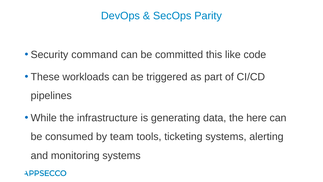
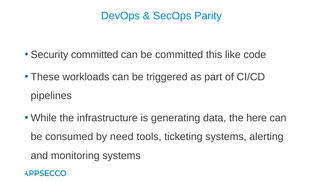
Security command: command -> committed (95, 55)
team: team -> need (122, 137)
